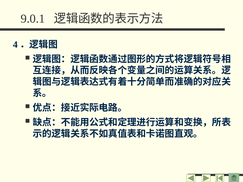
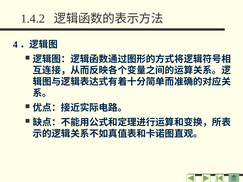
9.0.1: 9.0.1 -> 1.4.2 (33, 19)
